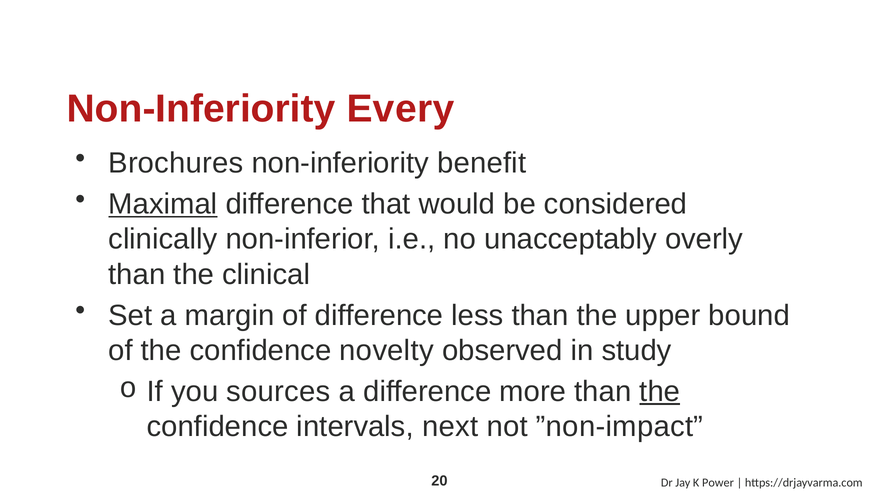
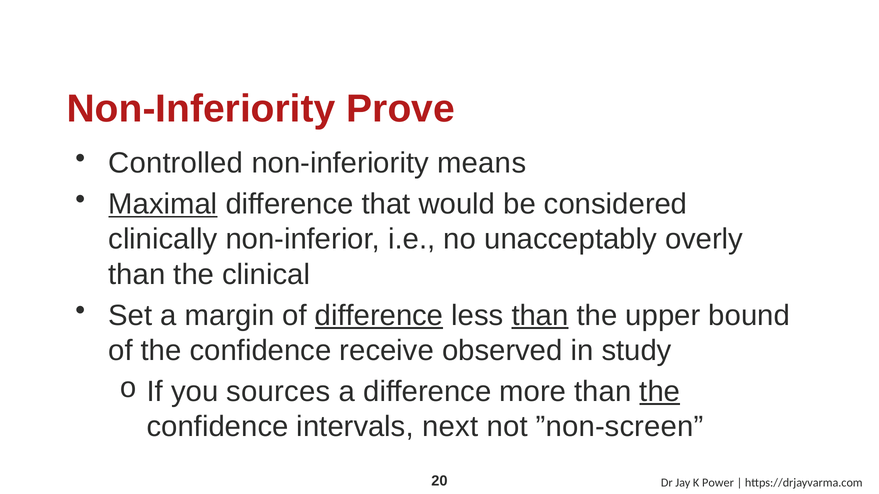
Every: Every -> Prove (401, 109)
Brochures: Brochures -> Controlled (176, 163)
benefit: benefit -> means (482, 163)
difference underline: none -> present (379, 316)
than underline: none -> present (540, 316)
novelty: novelty -> receive (387, 351)
”non-impact: ”non-impact -> ”non-screen (620, 427)
